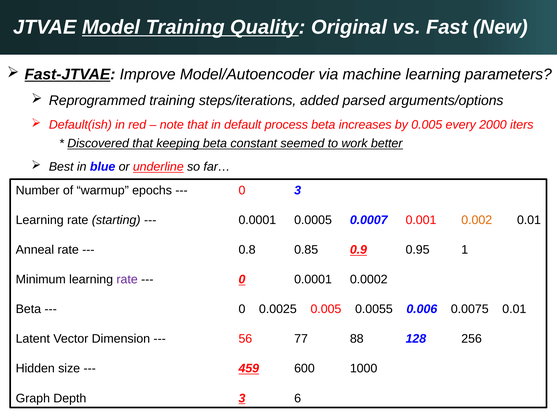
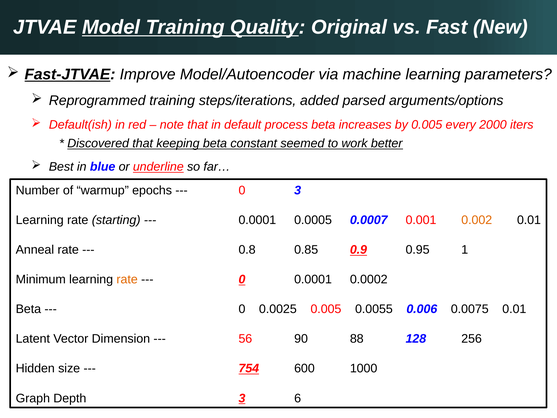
rate colour: purple -> orange (127, 279)
77: 77 -> 90 (301, 339)
459: 459 -> 754 (249, 368)
